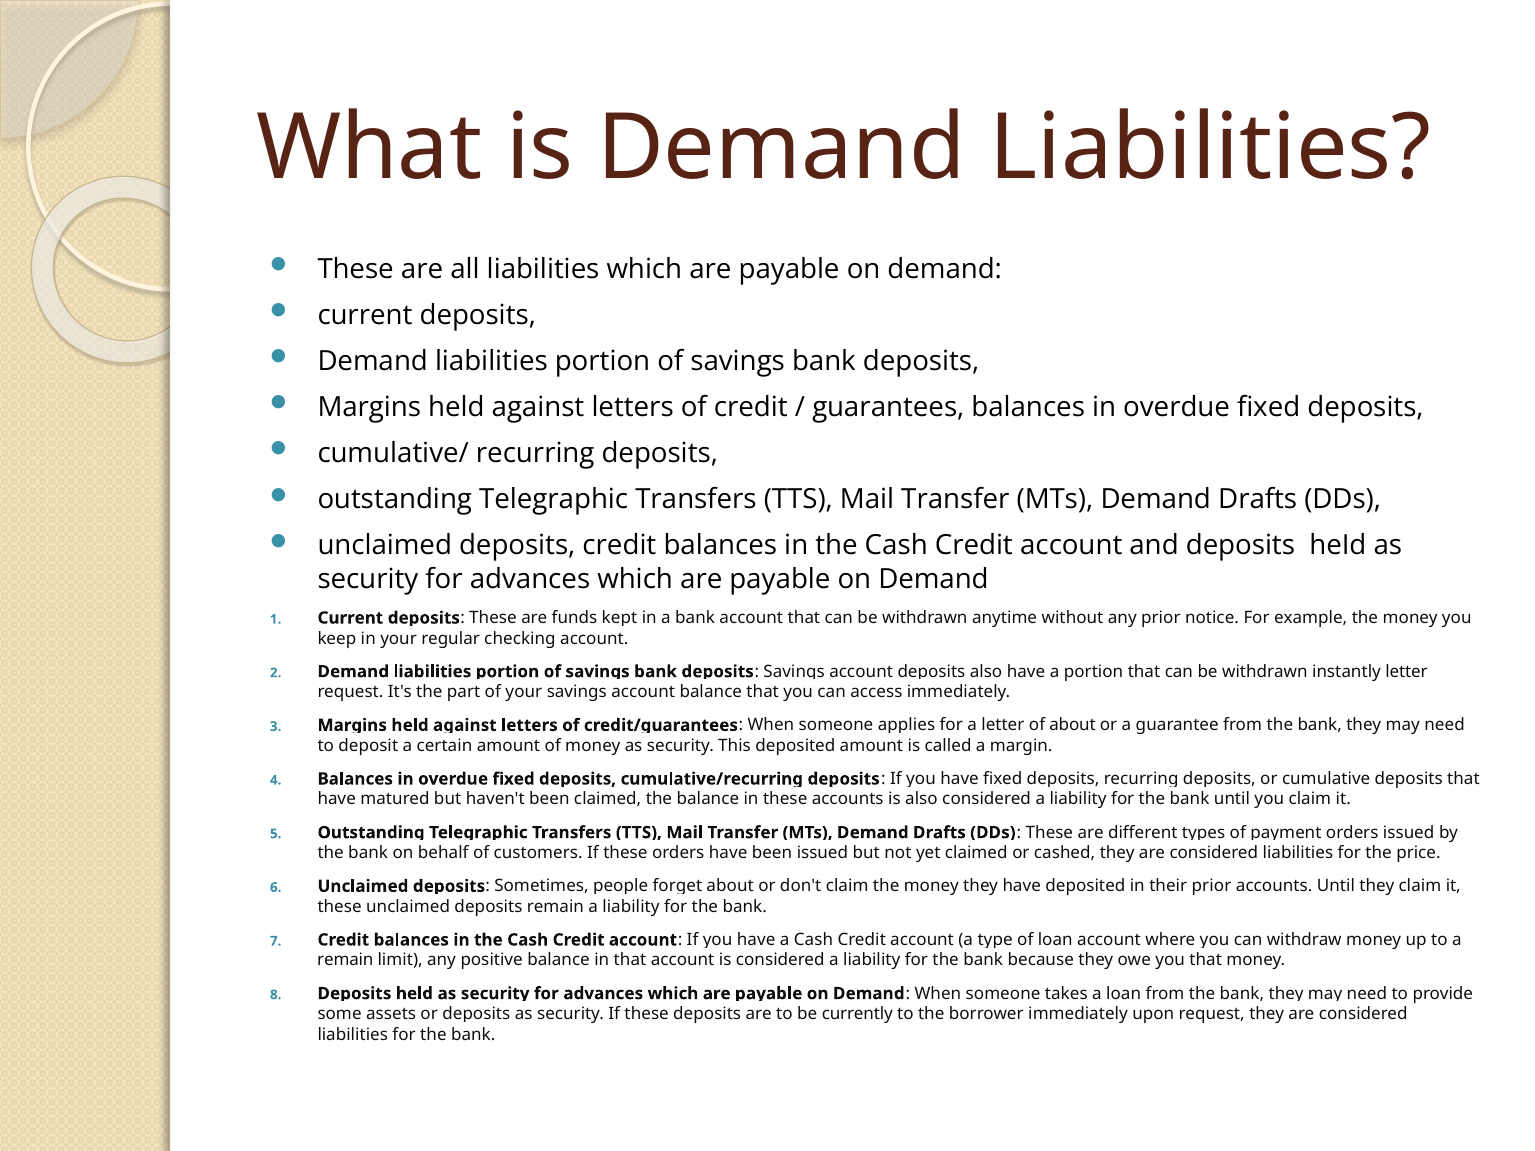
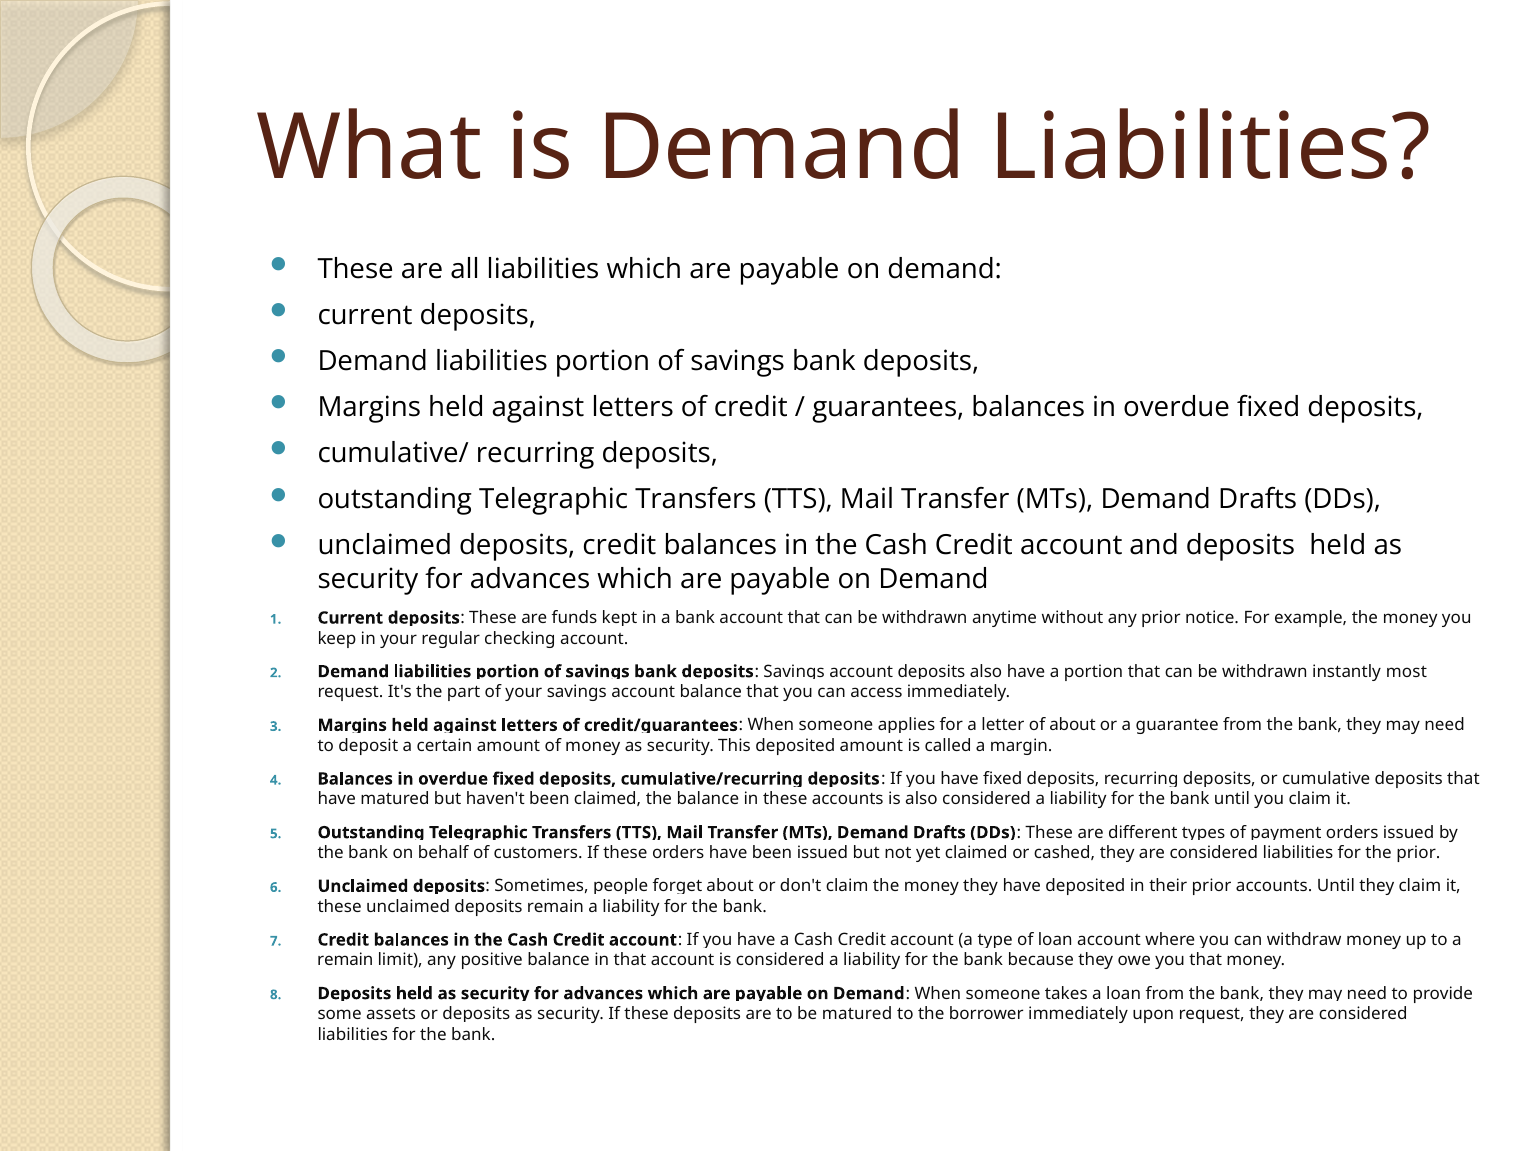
instantly letter: letter -> most (1406, 672)
the price: price -> prior (1418, 853)
be currently: currently -> matured (857, 1014)
